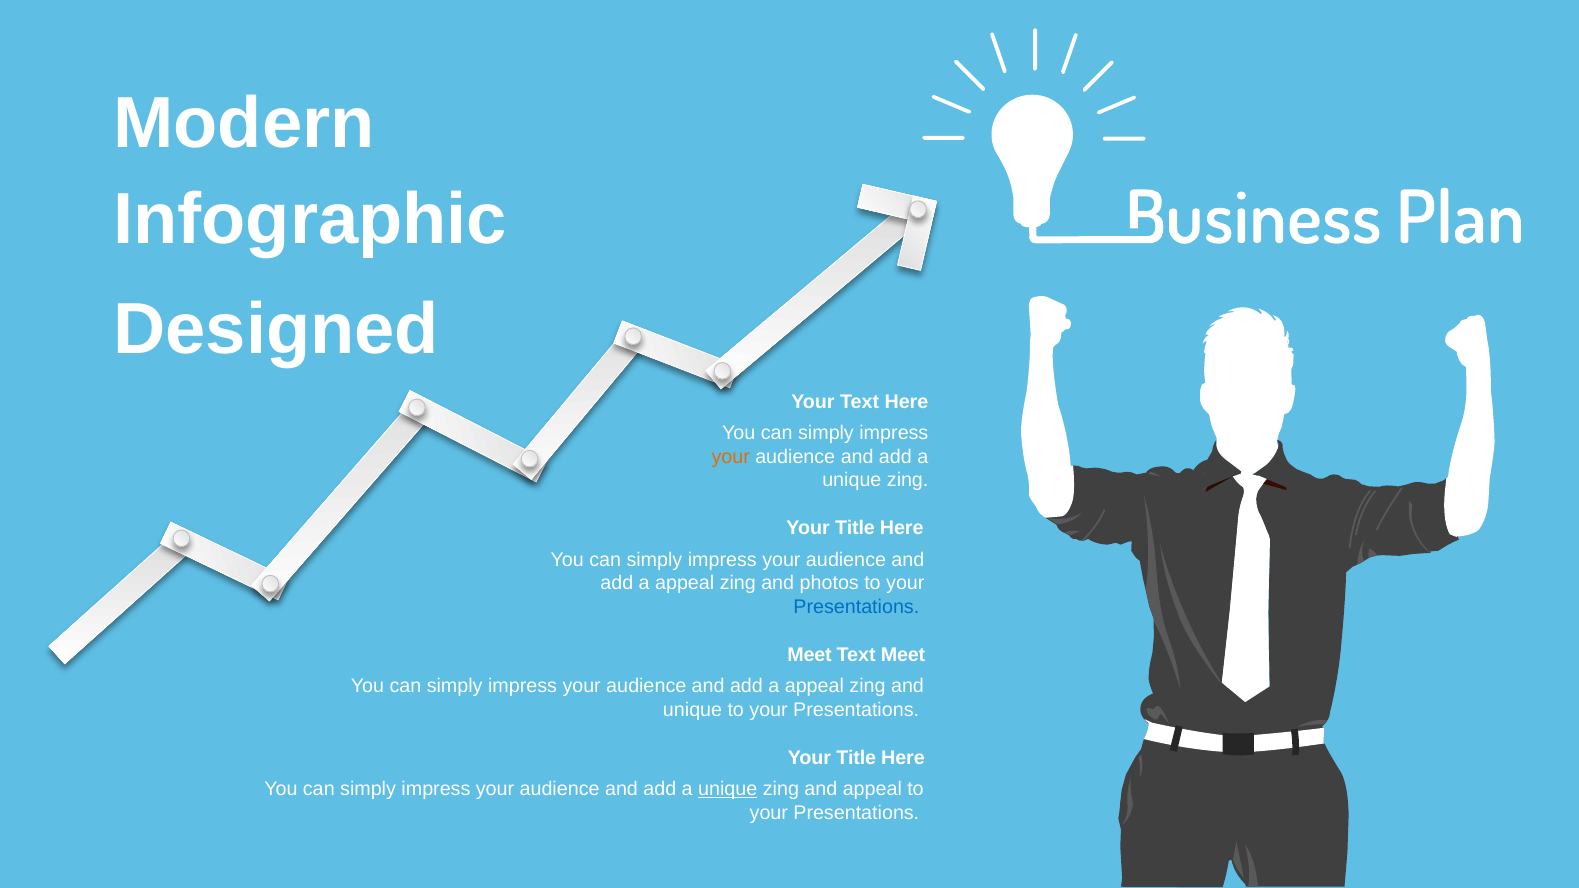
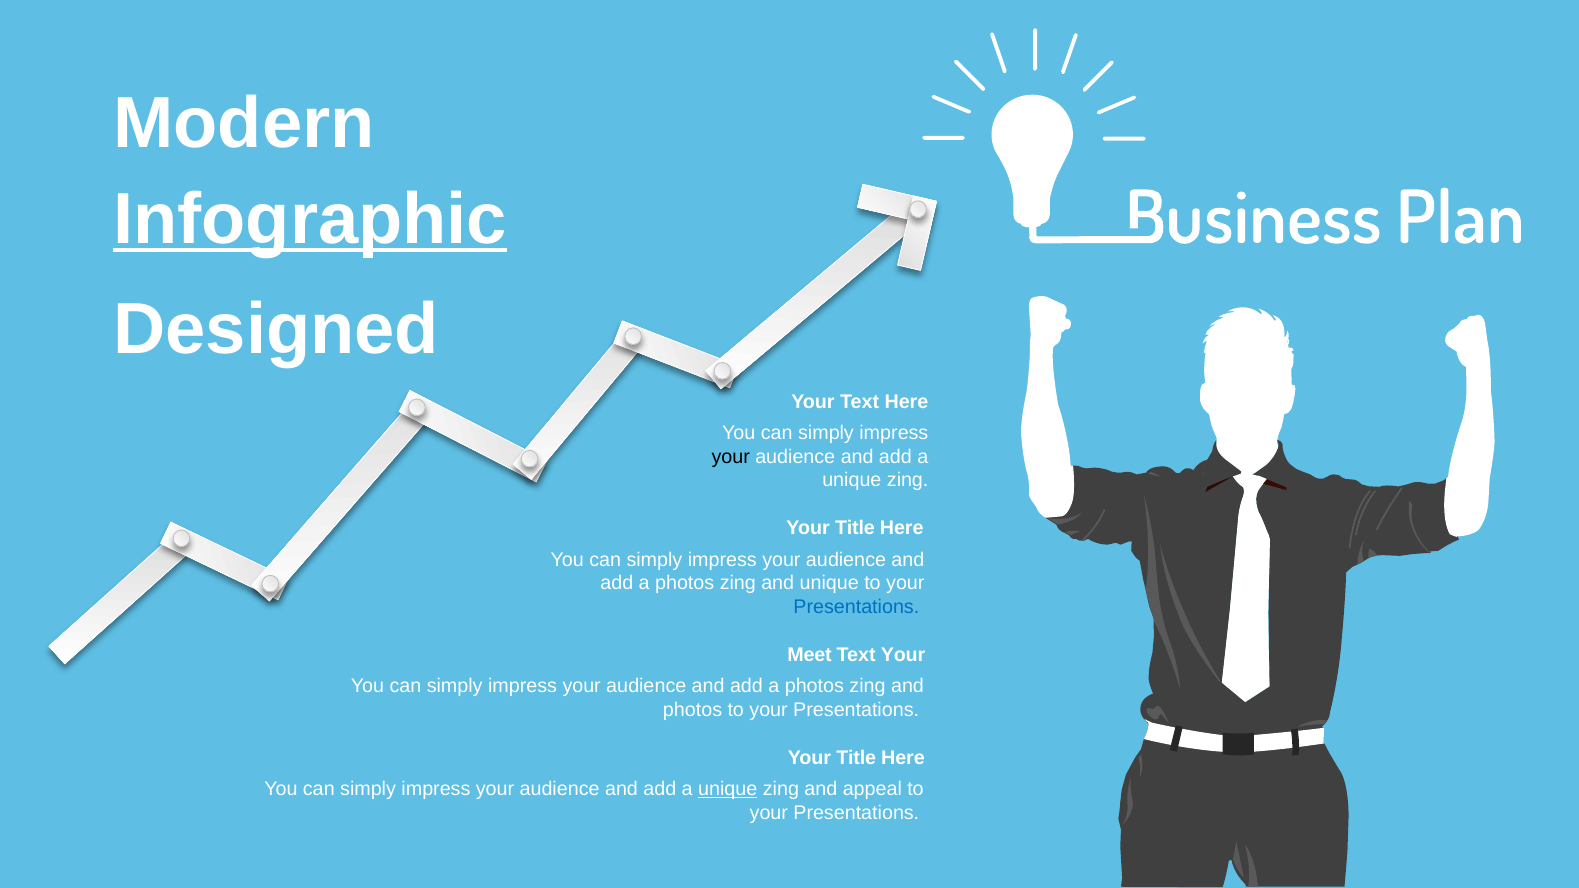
Infographic underline: none -> present (310, 219)
your colour: orange -> black (731, 457)
appeal: appeal -> photos (685, 583)
and photos: photos -> unique (829, 583)
Text Meet: Meet -> Your (903, 655)
appeal: appeal -> photos (814, 686)
unique: unique -> photos (693, 710)
